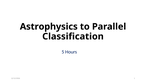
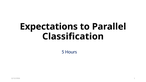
Astrophysics: Astrophysics -> Expectations (49, 27)
